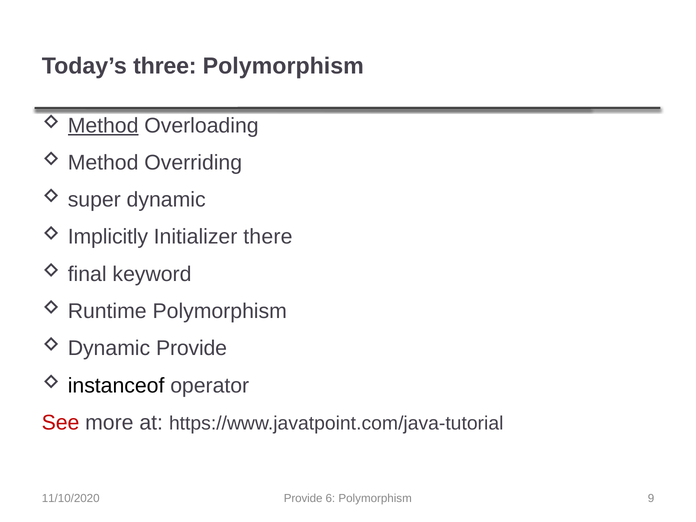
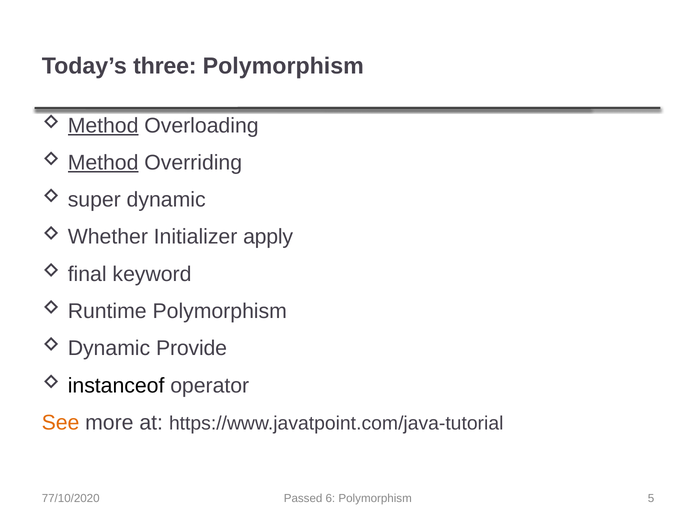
Method underline: none -> present (103, 163)
Implicitly: Implicitly -> Whether (108, 237)
there: there -> apply (268, 237)
See colour: red -> orange (61, 423)
11/10/2020: 11/10/2020 -> 77/10/2020 (71, 499)
Provide: Provide -> Passed (303, 499)
9: 9 -> 5 (651, 499)
